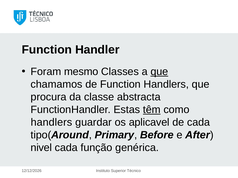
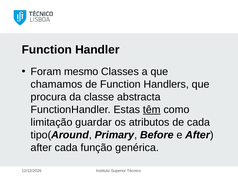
que underline: present -> none (159, 72)
handlers: handlers -> limitação (52, 123)
aplicavel: aplicavel -> atributos (149, 123)
nivel: nivel -> after (41, 148)
